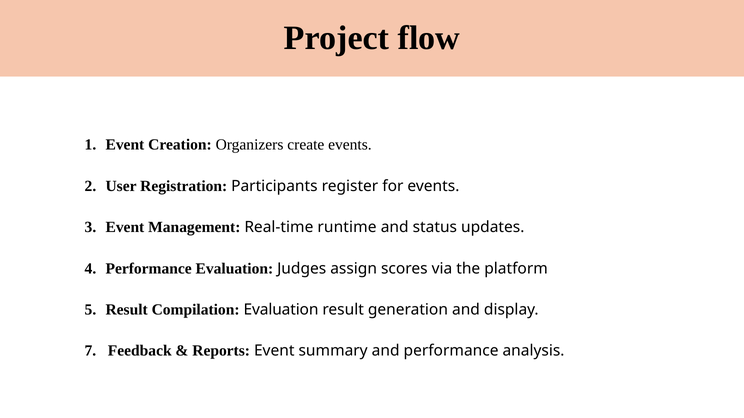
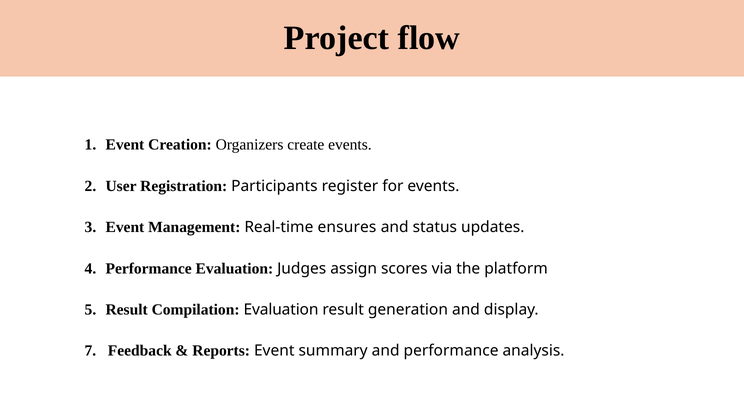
runtime: runtime -> ensures (347, 228)
